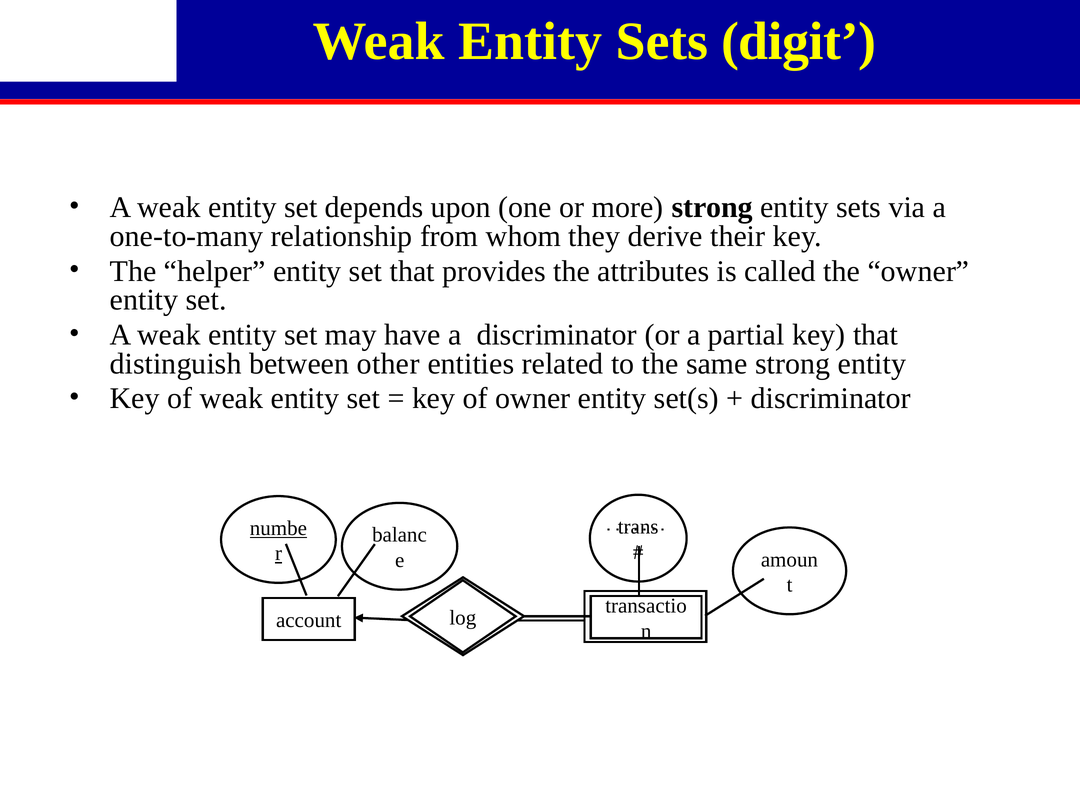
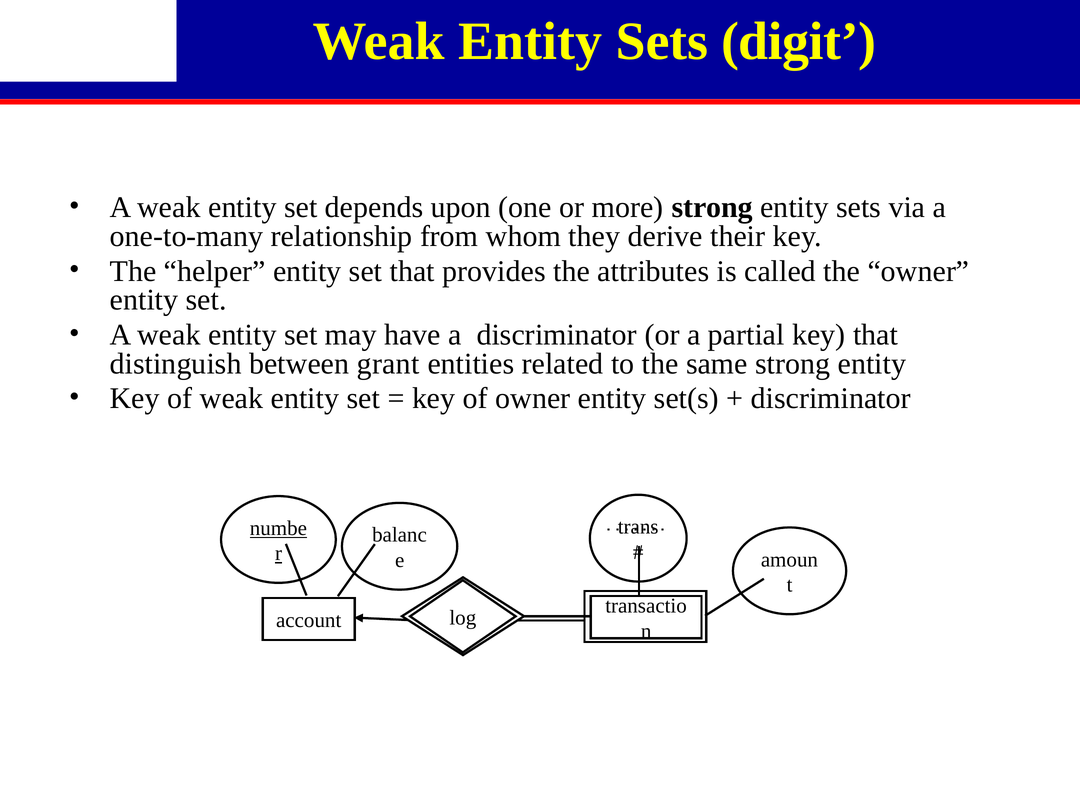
other: other -> grant (388, 364)
